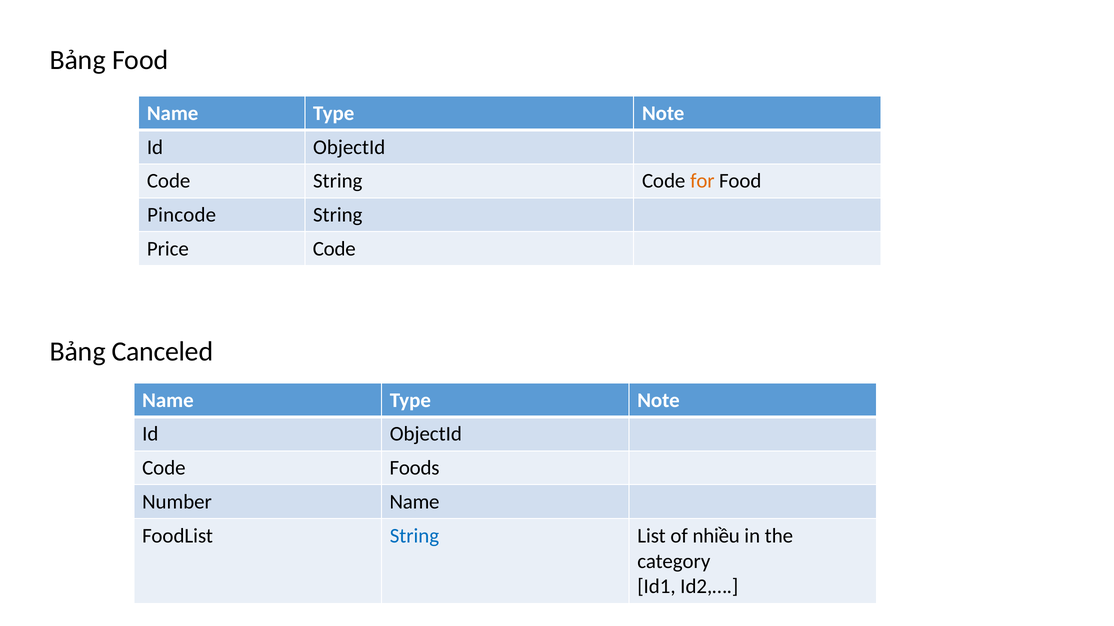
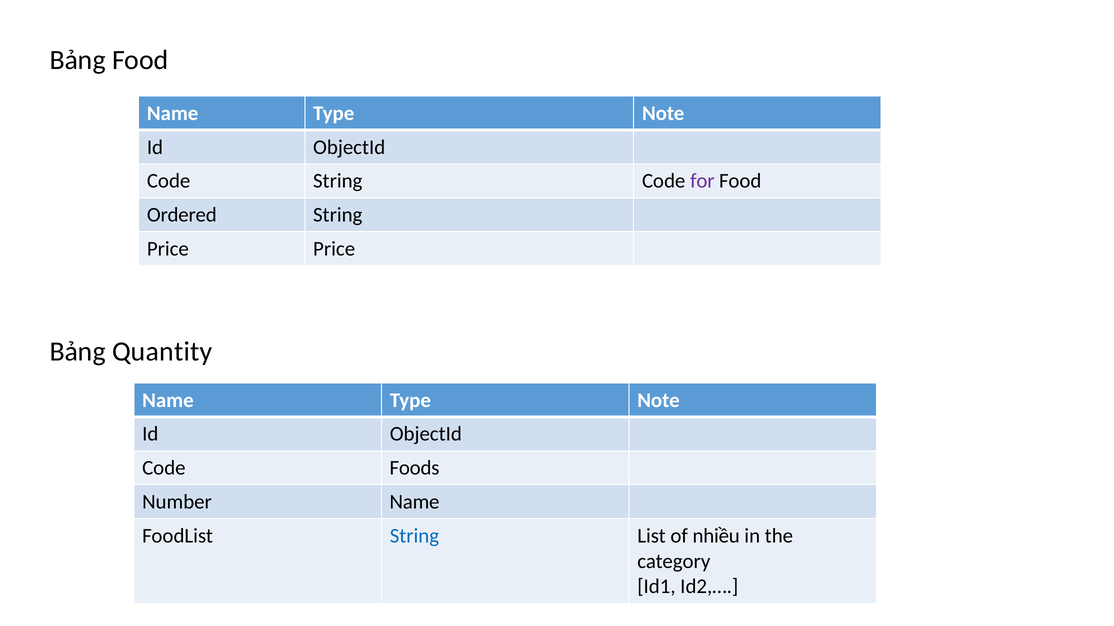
for colour: orange -> purple (702, 181)
Pincode: Pincode -> Ordered (182, 215)
Price Code: Code -> Price (334, 249)
Canceled: Canceled -> Quantity (162, 352)
